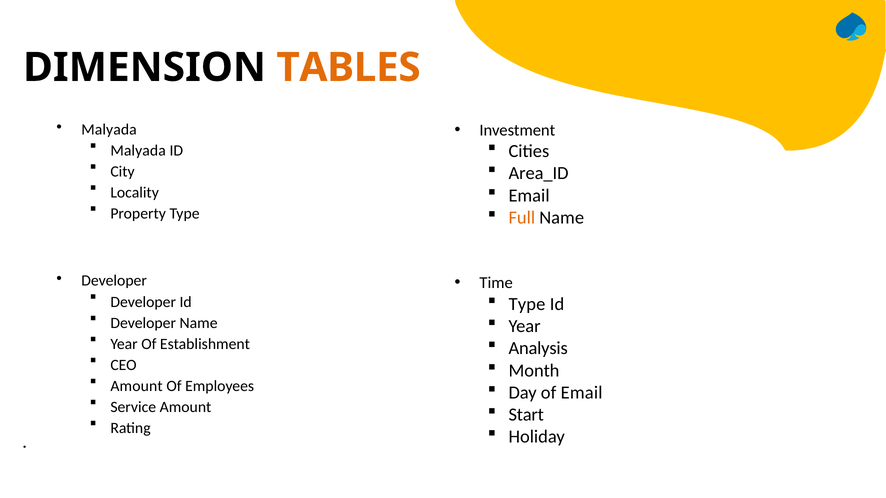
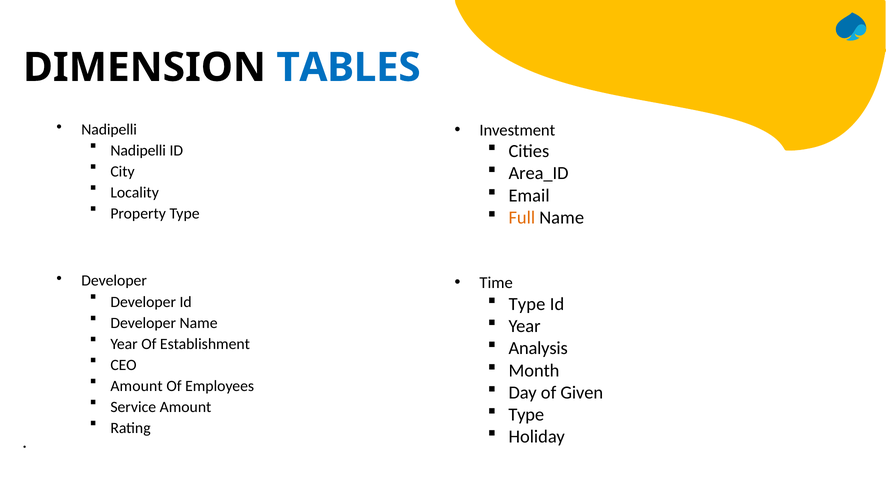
TABLES colour: orange -> blue (349, 68)
Malyada: Malyada -> Nadipelli (109, 130)
Malyada: Malyada -> Nadipelli (138, 151)
of Email: Email -> Given (582, 393)
Start: Start -> Type (526, 415)
